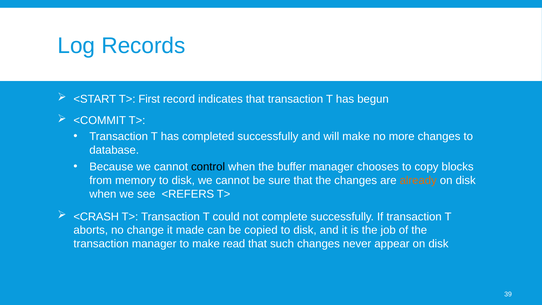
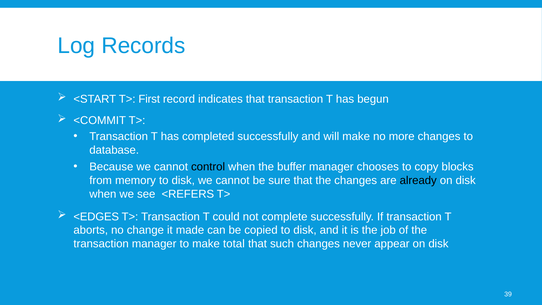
already colour: orange -> black (418, 180)
<CRASH: <CRASH -> <EDGES (96, 217)
read: read -> total (234, 244)
